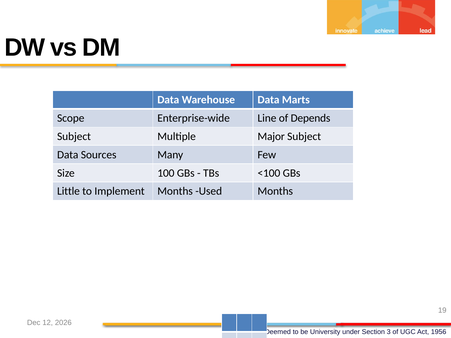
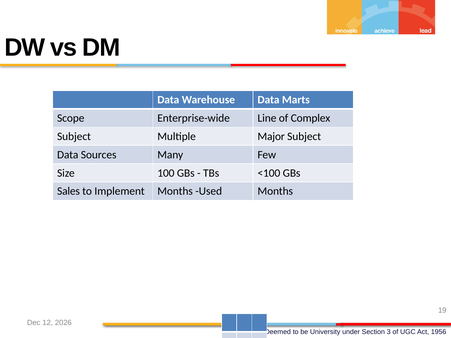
Depends: Depends -> Complex (311, 118)
Little: Little -> Sales (69, 191)
